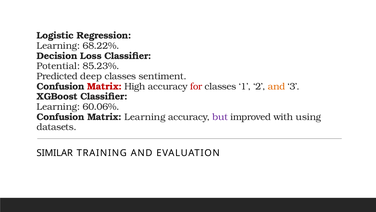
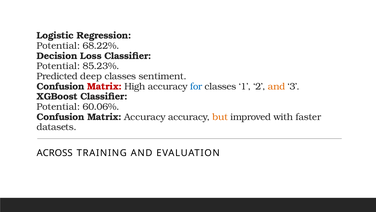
Learning: Learning -> Potential (58, 46)
for colour: red -> blue (196, 86)
Learning: Learning -> Potential (58, 107)
Matrix Learning: Learning -> Accuracy (145, 117)
but colour: purple -> orange (220, 117)
using: using -> faster (308, 117)
SIMILAR: SIMILAR -> ACROSS (55, 153)
